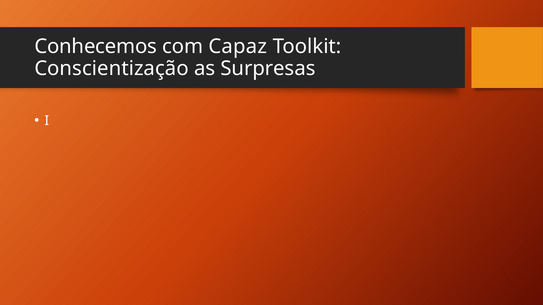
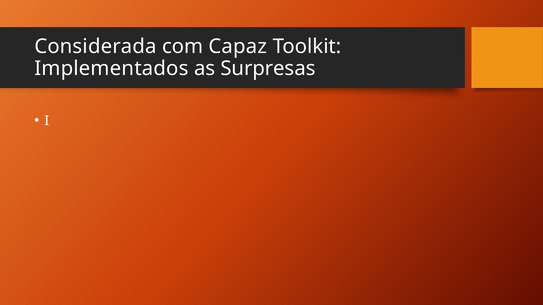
Conhecemos: Conhecemos -> Considerada (96, 46)
Conscientização: Conscientização -> Implementados (111, 68)
